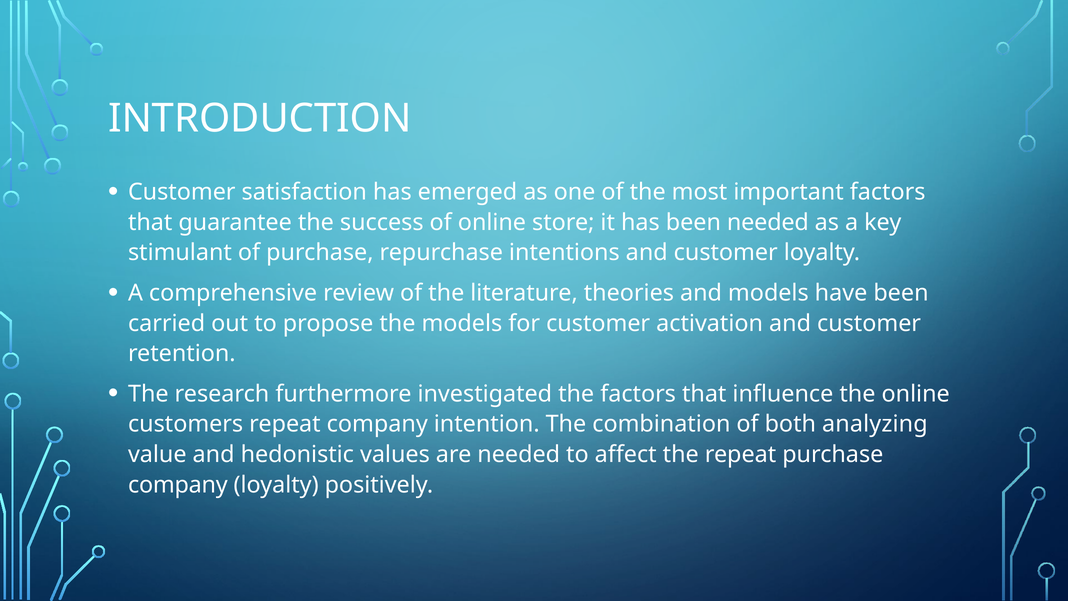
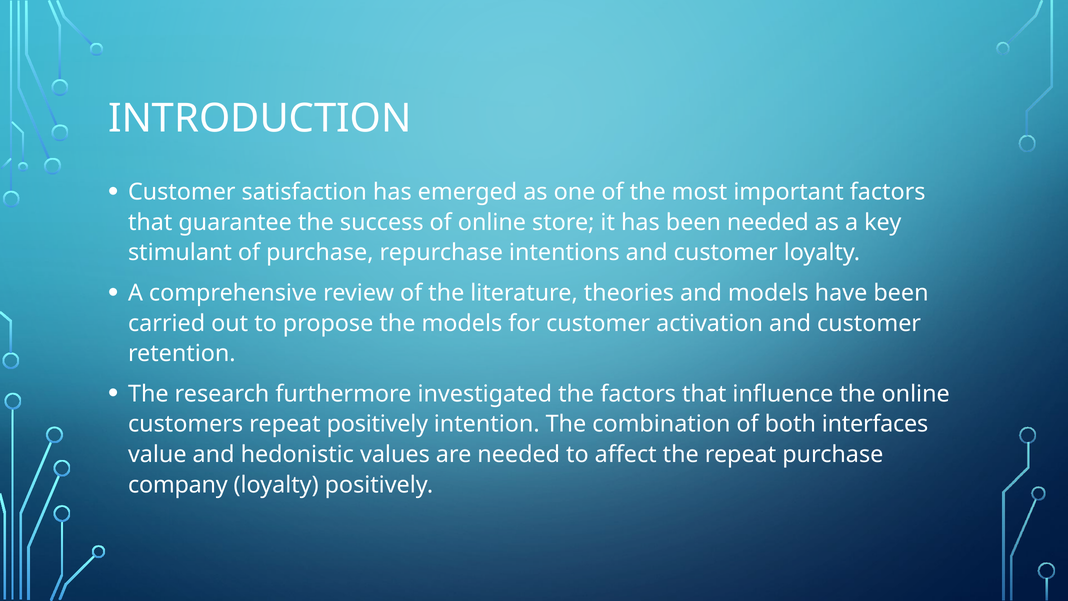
repeat company: company -> positively (377, 424)
analyzing: analyzing -> interfaces (875, 424)
